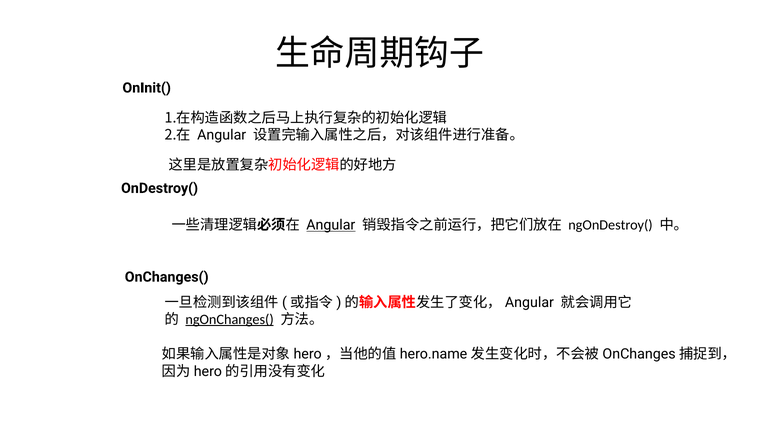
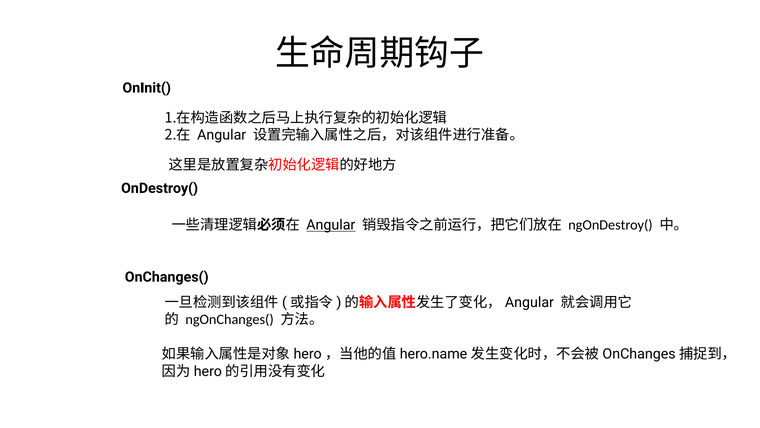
ngOnChanges( underline: present -> none (230, 319)
